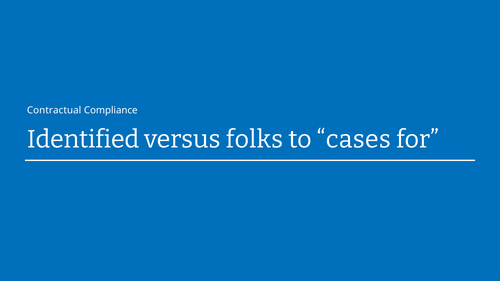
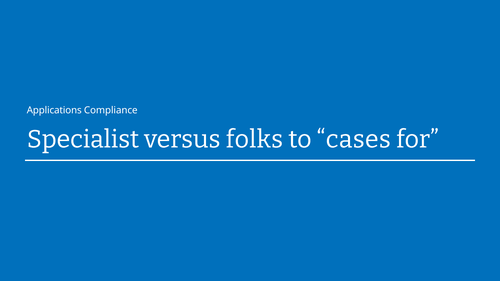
Contractual: Contractual -> Applications (54, 110)
Identified: Identified -> Specialist (83, 139)
